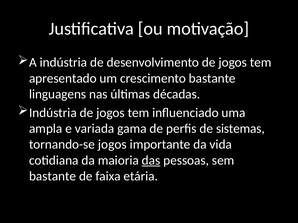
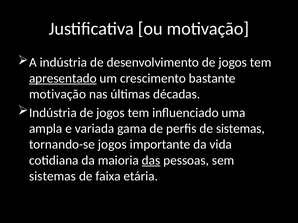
apresentado underline: none -> present (63, 78)
linguagens: linguagens -> motivação (58, 94)
bastante: bastante -> sistemas (53, 177)
